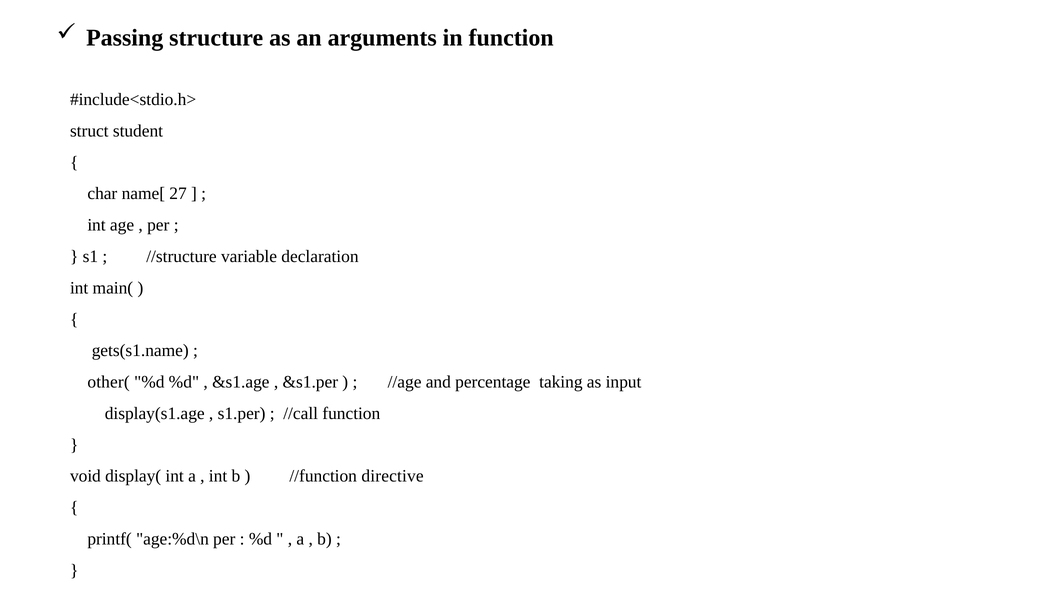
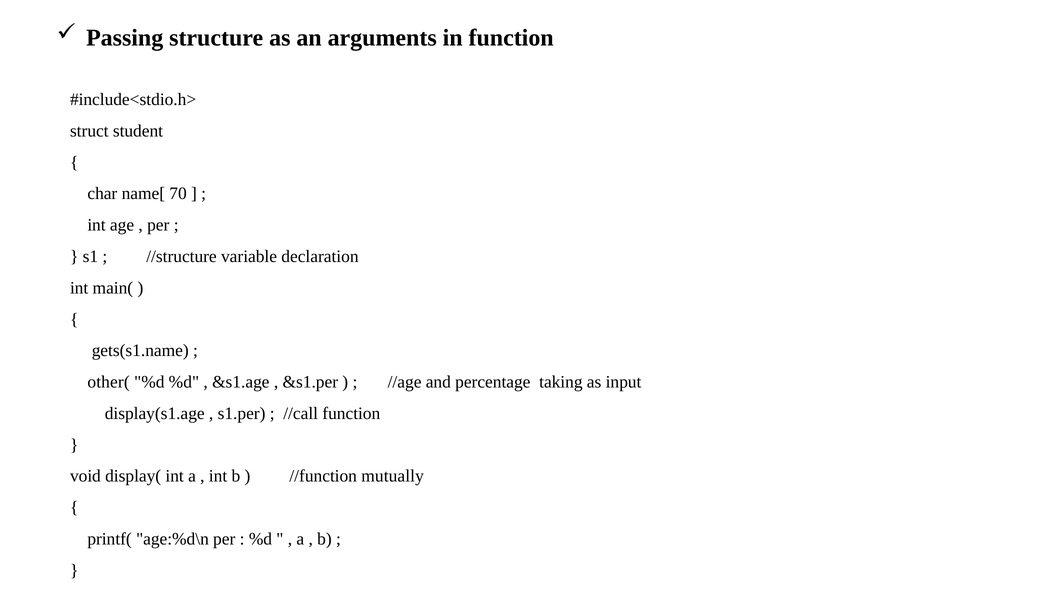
27: 27 -> 70 (178, 194)
directive: directive -> mutually (393, 476)
